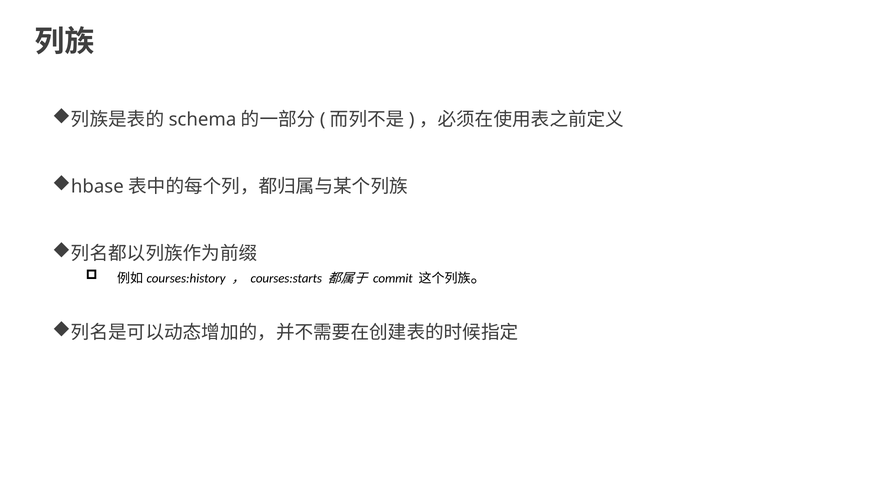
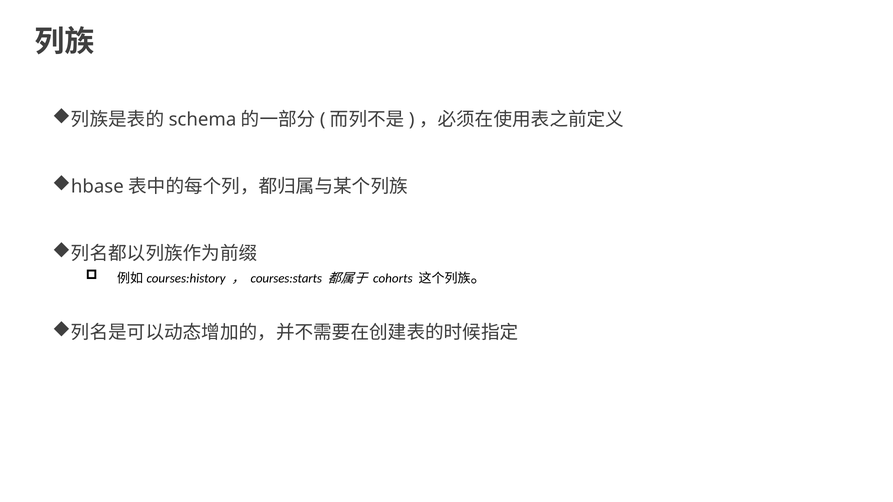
commit: commit -> cohorts (393, 279)
